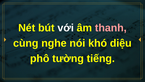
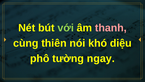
với colour: white -> light green (66, 28)
nghe: nghe -> thiên (54, 43)
tiếng: tiếng -> ngay (101, 58)
